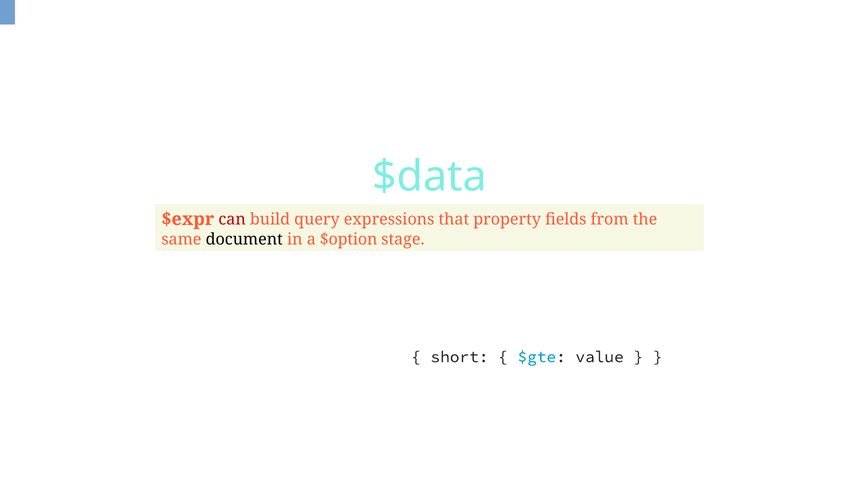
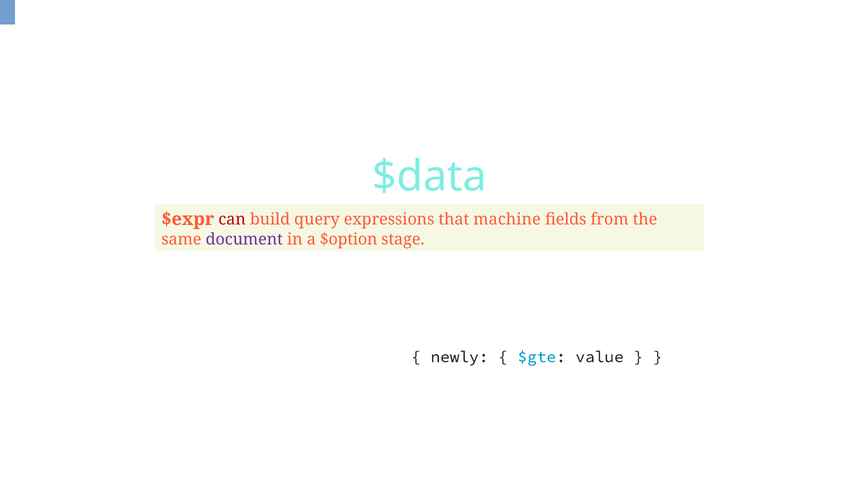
property: property -> machine (507, 220)
document colour: black -> purple (244, 239)
short: short -> newly (459, 357)
